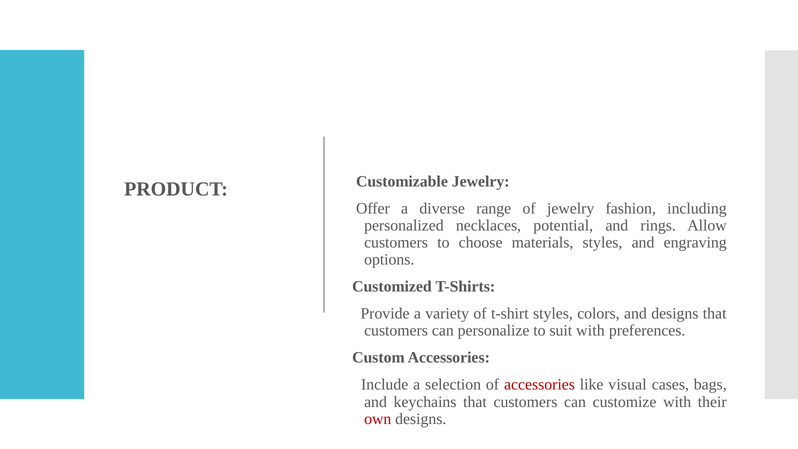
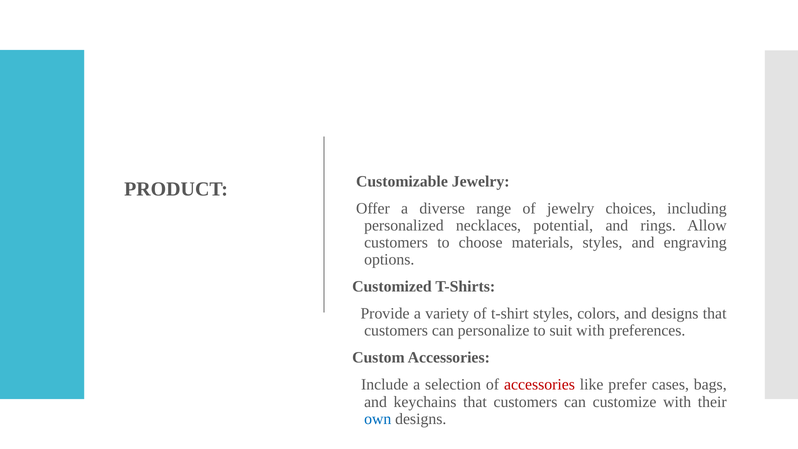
fashion: fashion -> choices (631, 208)
visual: visual -> prefer (628, 385)
own colour: red -> blue (378, 419)
